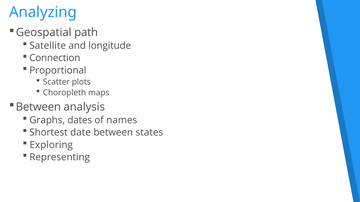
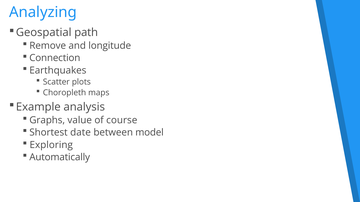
Satellite: Satellite -> Remove (48, 46)
Proportional: Proportional -> Earthquakes (58, 71)
Between: Between -> Example (38, 107)
dates: dates -> value (80, 120)
names: names -> course (122, 120)
states: states -> model (149, 133)
Representing: Representing -> Automatically (60, 158)
